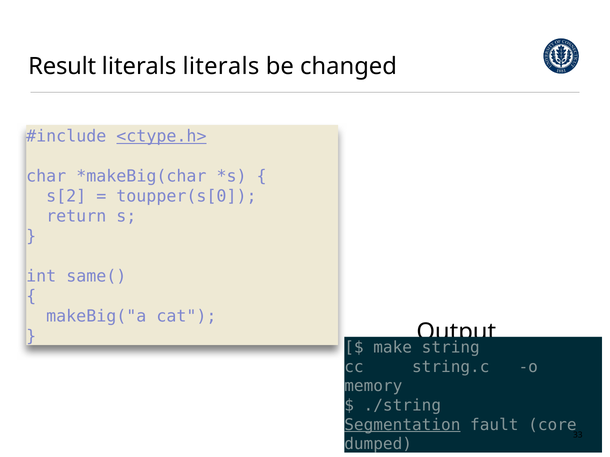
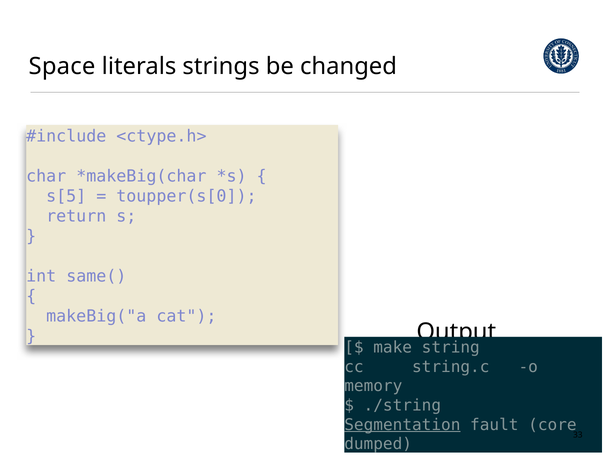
Result: Result -> Space (62, 67)
literals literals: literals -> strings (221, 67)
<ctype.h> underline: present -> none (161, 136)
s[2: s[2 -> s[5 (66, 196)
